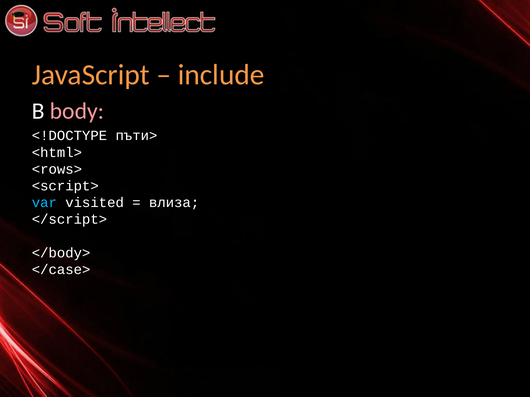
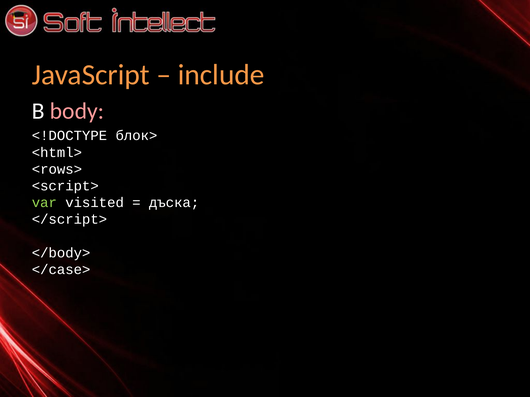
пъти>: пъти> -> блок> (136, 136)
var colour: light blue -> light green (44, 203)
влиза: влиза -> дъска (174, 203)
